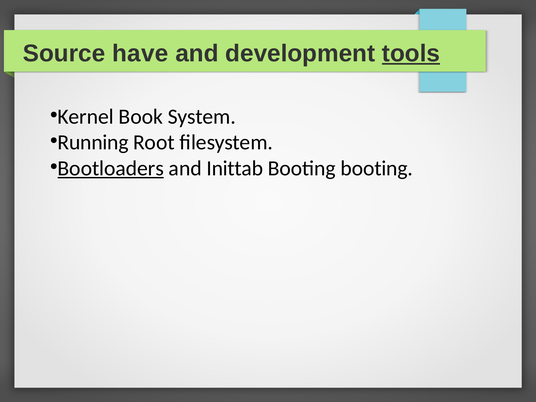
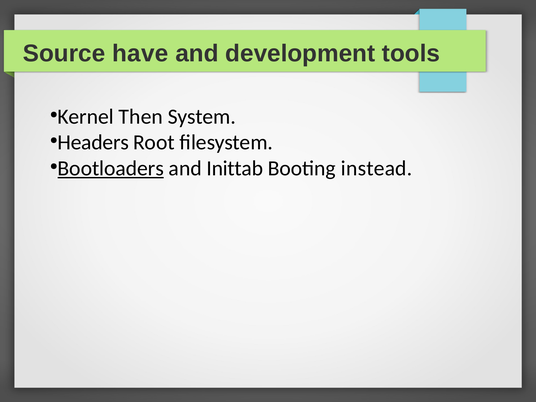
tools underline: present -> none (411, 53)
Book: Book -> Then (141, 117)
Running: Running -> Headers (93, 142)
Booting booting: booting -> instead (377, 168)
